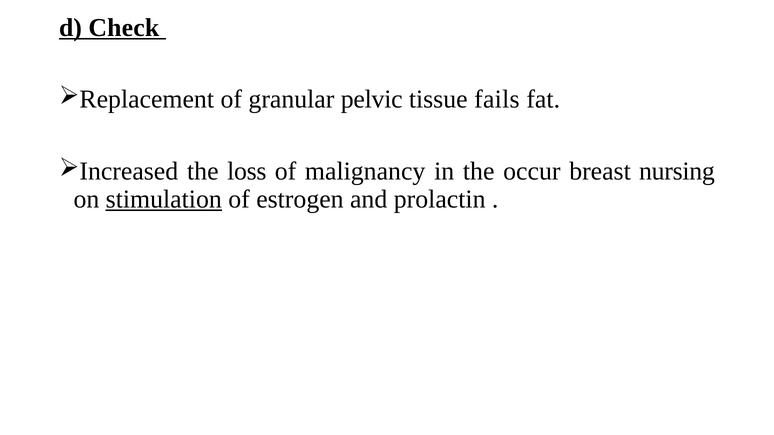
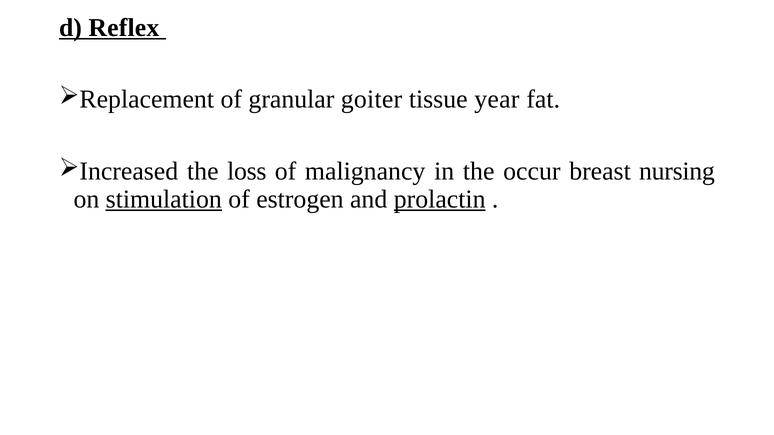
Check: Check -> Reflex (124, 28)
pelvic: pelvic -> goiter (371, 100)
fails: fails -> year (497, 100)
prolactin underline: none -> present (440, 199)
